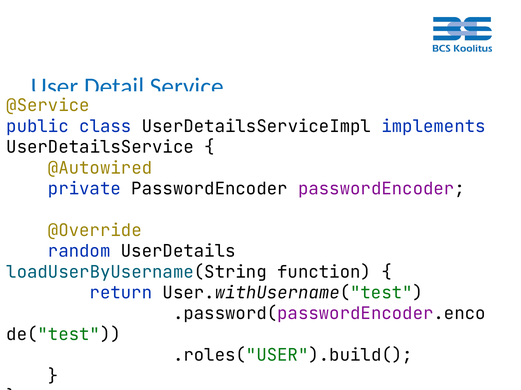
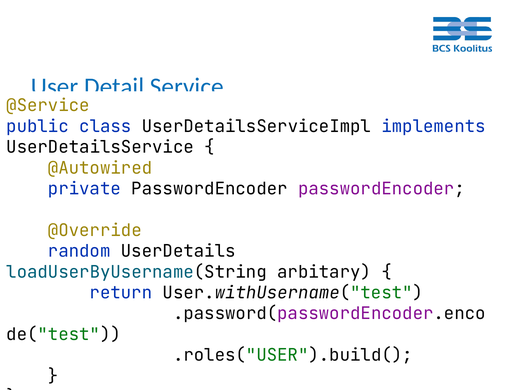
function: function -> arbitary (324, 272)
